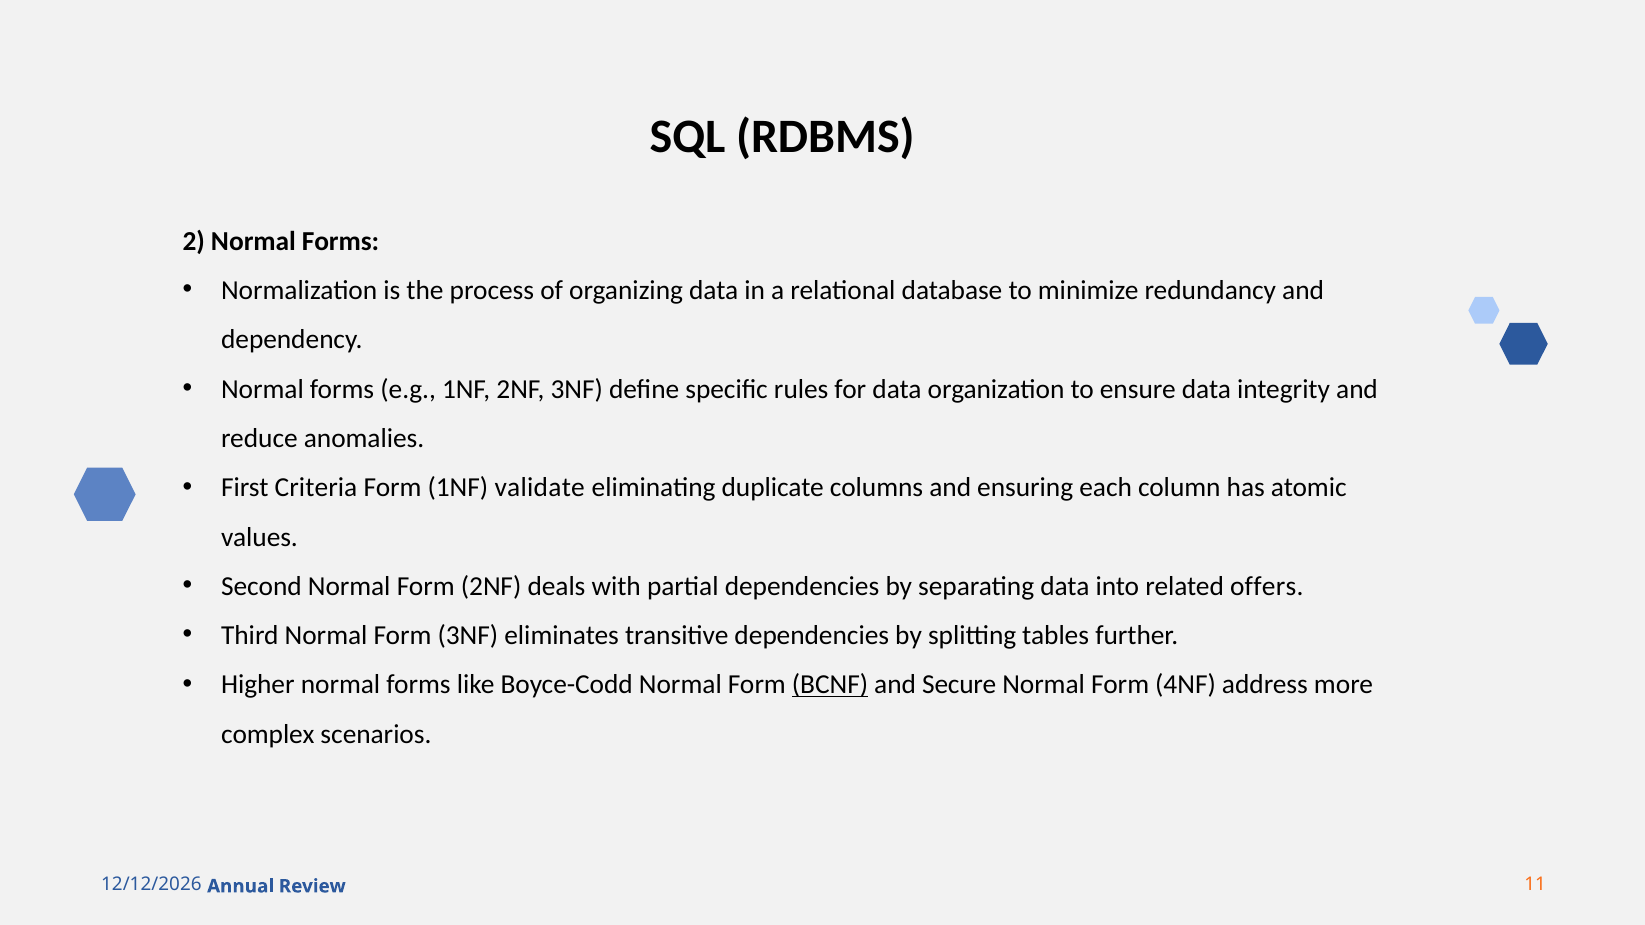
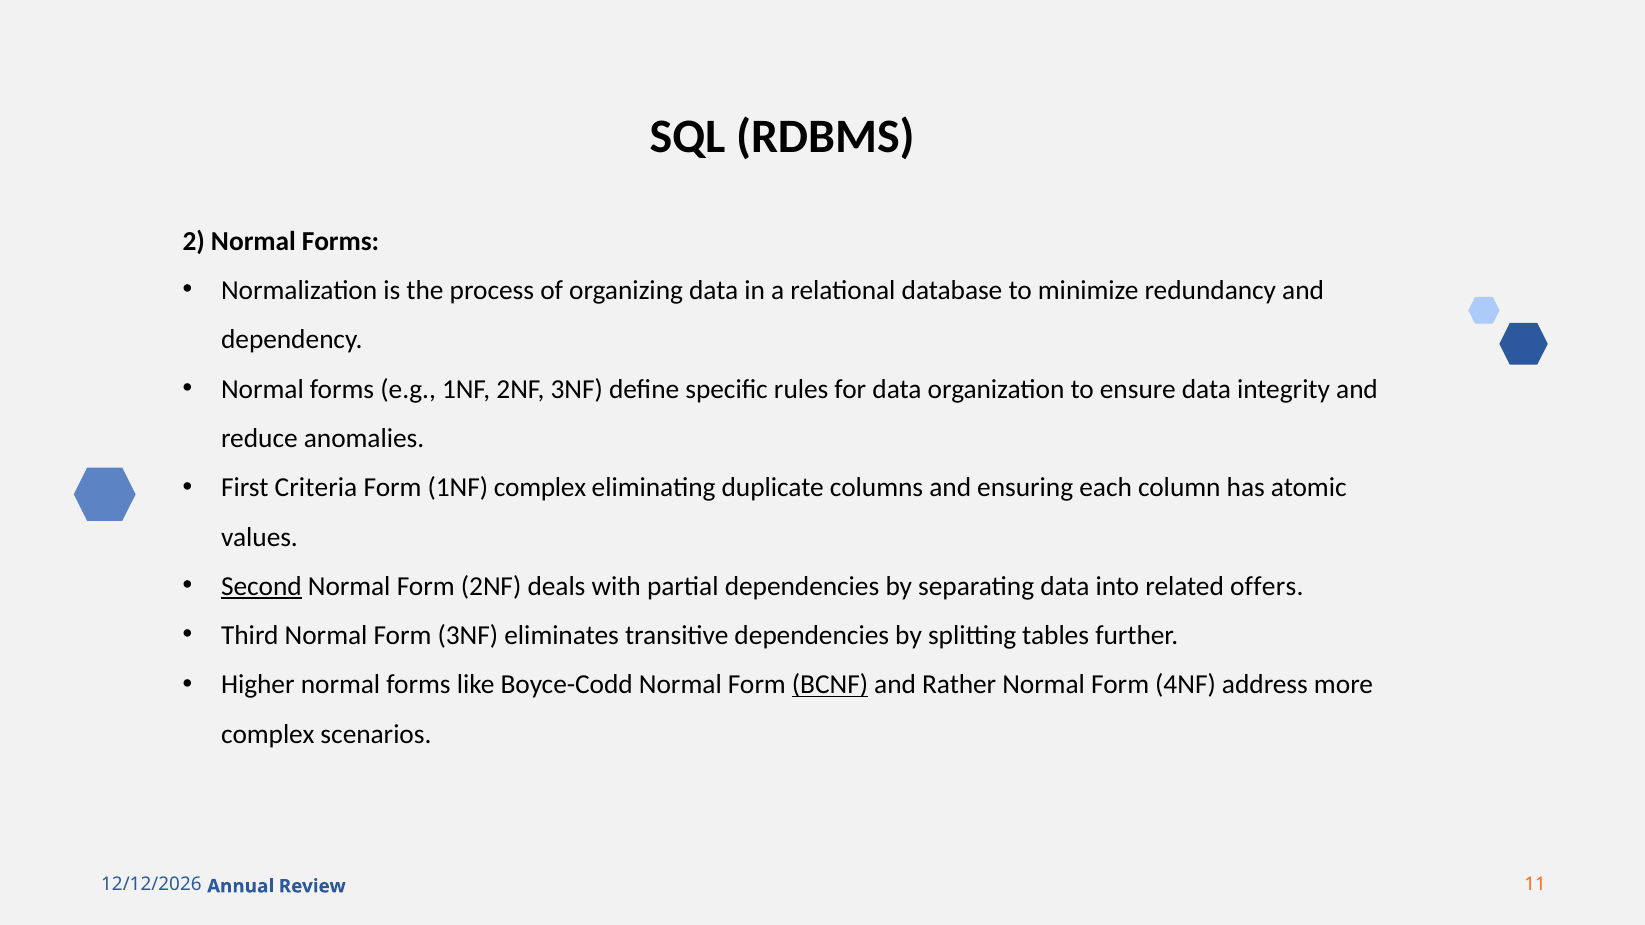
1NF validate: validate -> complex (540, 488)
Second underline: none -> present (261, 586)
Secure: Secure -> Rather (959, 685)
